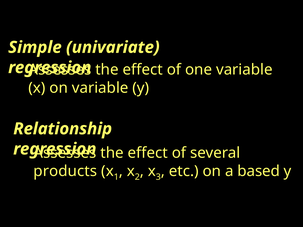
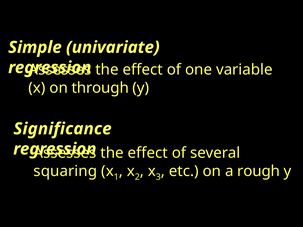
on variable: variable -> through (100, 88)
Relationship: Relationship -> Significance (63, 129)
products: products -> squaring (65, 171)
based: based -> rough (259, 171)
